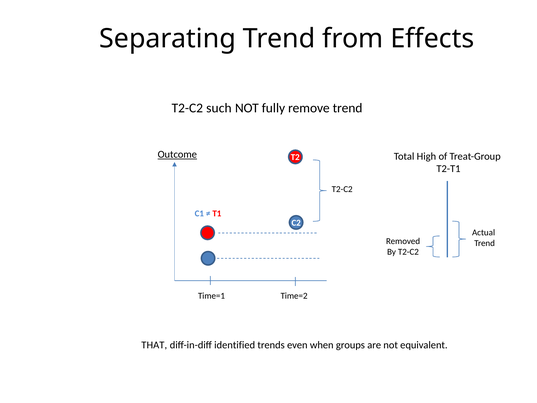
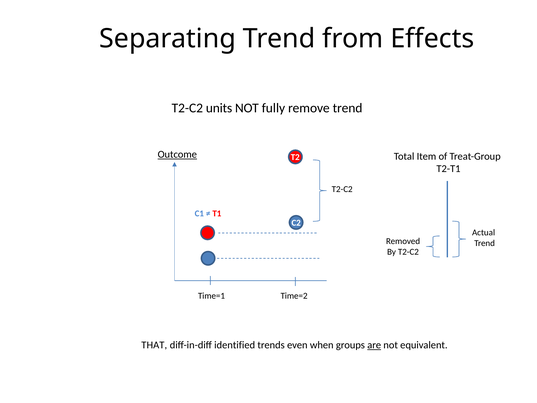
such: such -> units (219, 108)
High: High -> Item (426, 156)
are underline: none -> present (374, 345)
